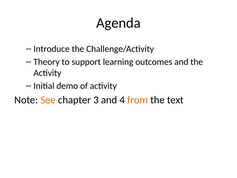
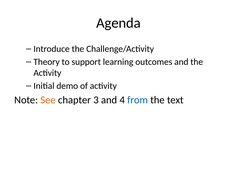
from colour: orange -> blue (138, 100)
